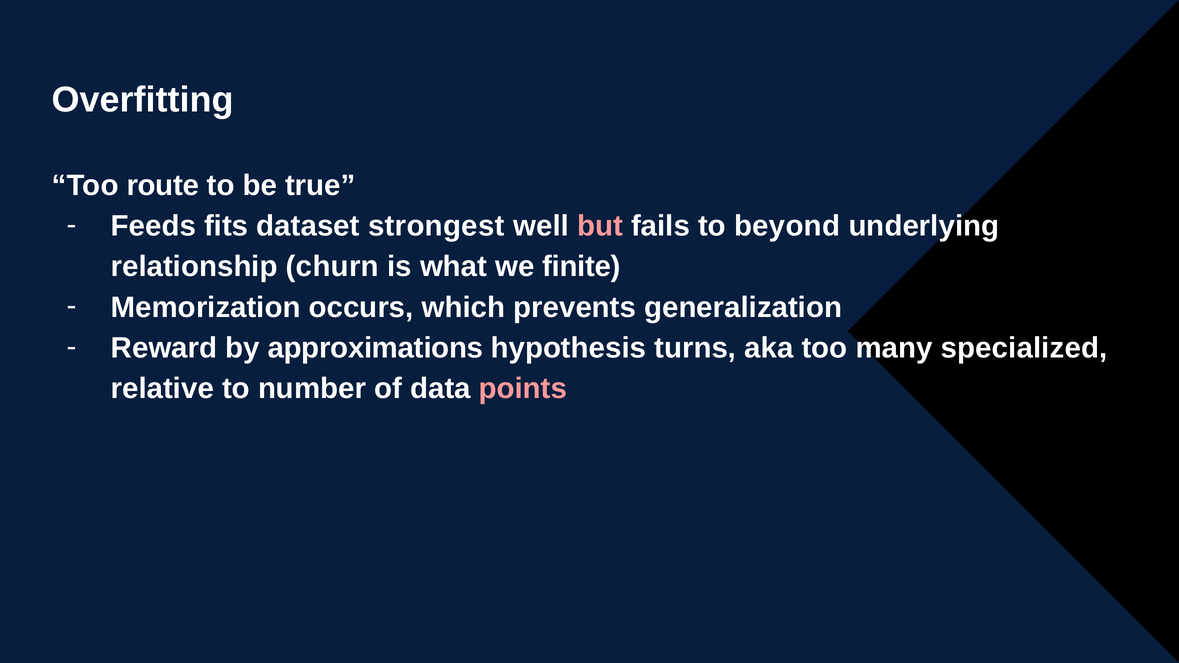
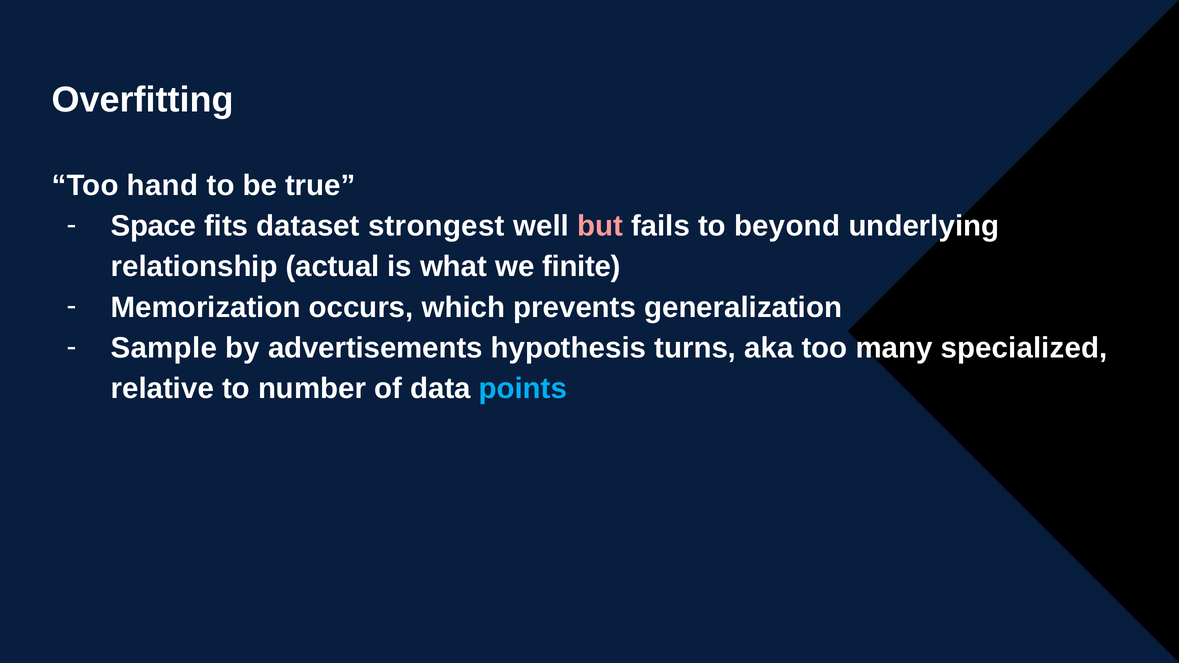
route: route -> hand (162, 185)
Feeds: Feeds -> Space (154, 226)
churn: churn -> actual (333, 267)
Reward: Reward -> Sample (164, 348)
approximations: approximations -> advertisements (375, 348)
points colour: pink -> light blue (523, 389)
